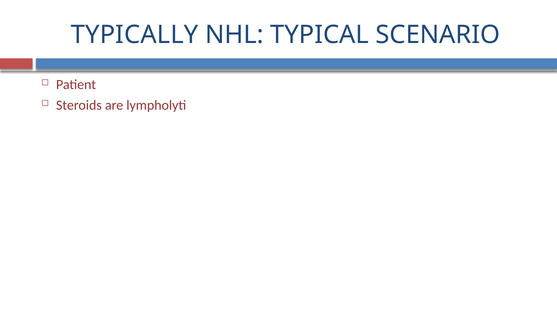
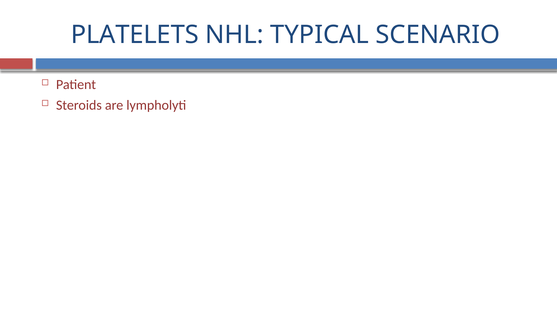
TYPICALLY: TYPICALLY -> PLATELETS (135, 35)
